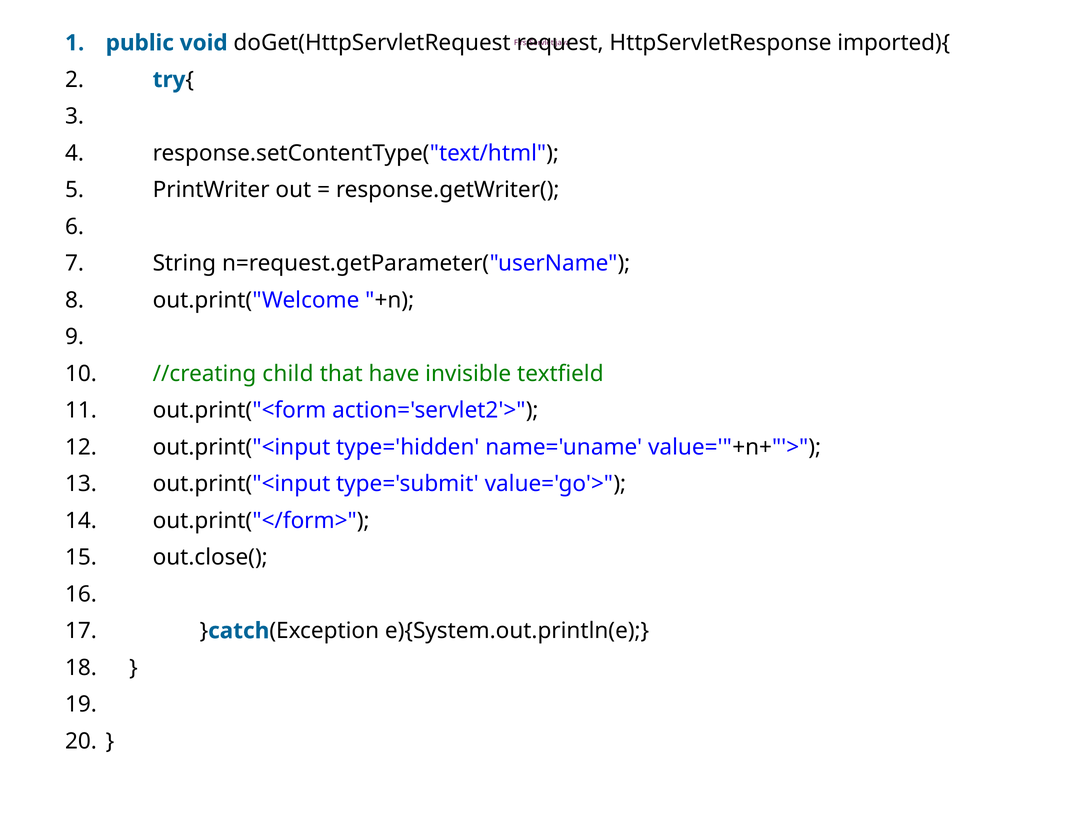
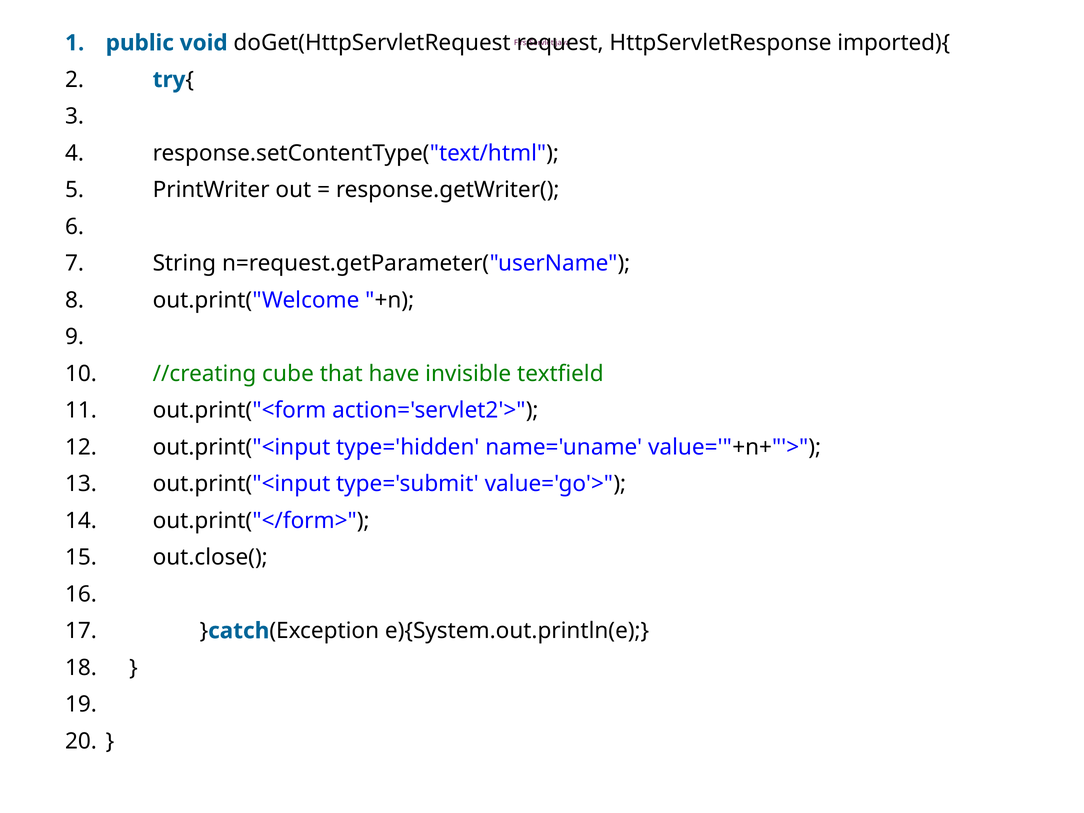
child: child -> cube (288, 374)
